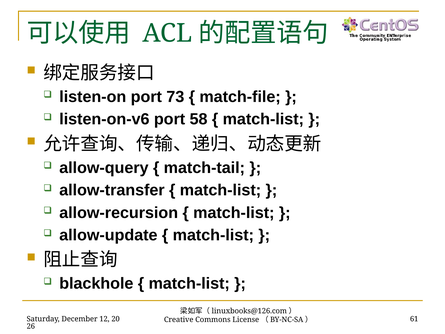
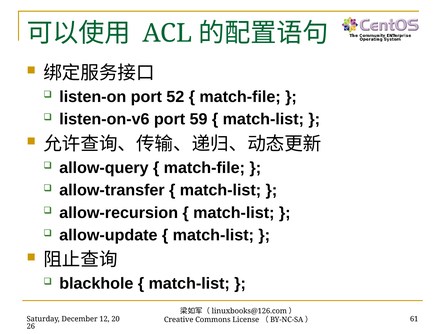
73: 73 -> 52 (175, 97)
58: 58 -> 59 (199, 119)
match-tail: match-tail -> match-file (204, 168)
